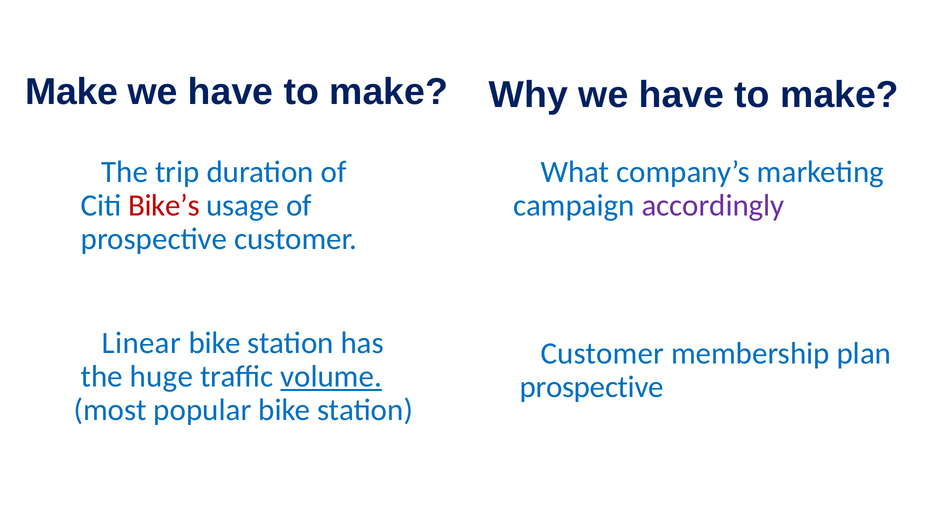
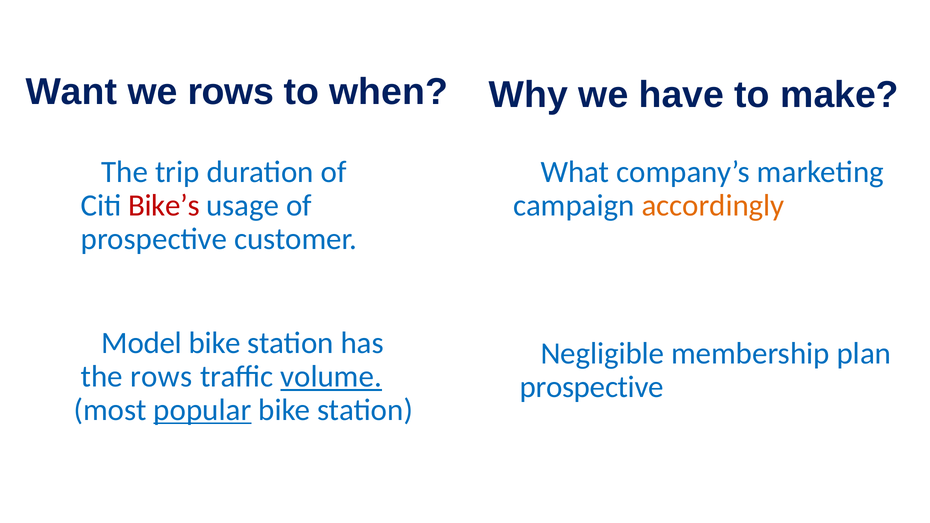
Make: Make -> Want (71, 92)
have: have -> rows (231, 92)
make: make -> when (389, 92)
accordingly colour: purple -> orange (713, 206)
Linear: Linear -> Model (142, 343)
Customer: Customer -> Negligible (602, 353)
the huge: huge -> rows (161, 377)
popular underline: none -> present (202, 410)
